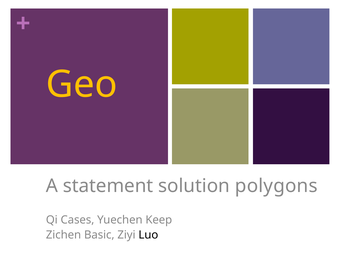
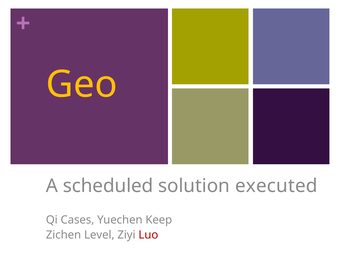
statement: statement -> scheduled (108, 186)
polygons: polygons -> executed (276, 186)
Basic: Basic -> Level (99, 235)
Luo colour: black -> red (148, 235)
